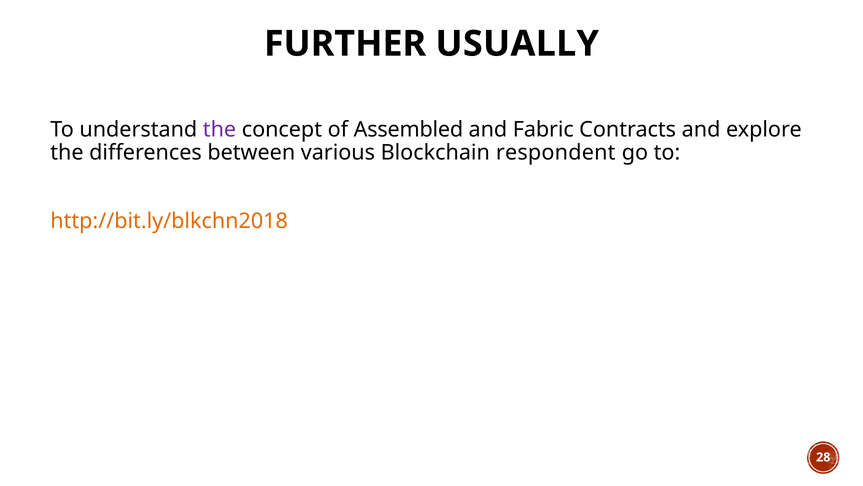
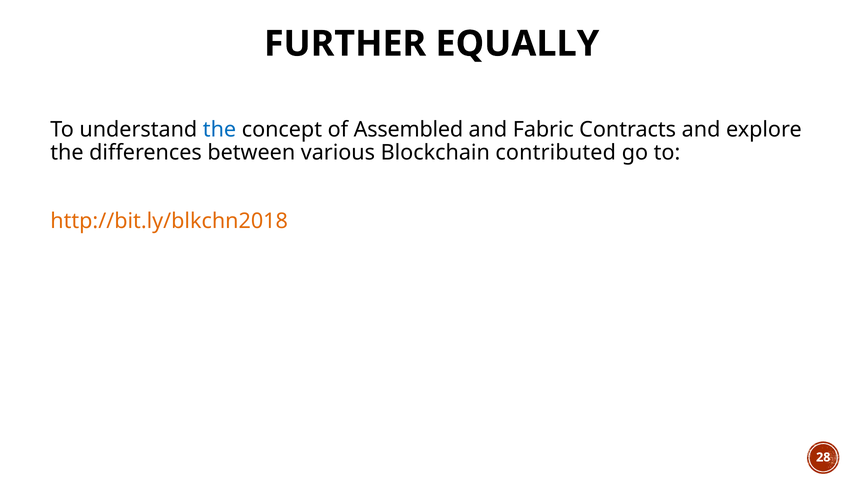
USUALLY: USUALLY -> EQUALLY (517, 44)
the colour: purple -> blue (220, 129)
respondent: respondent -> contributed (556, 153)
